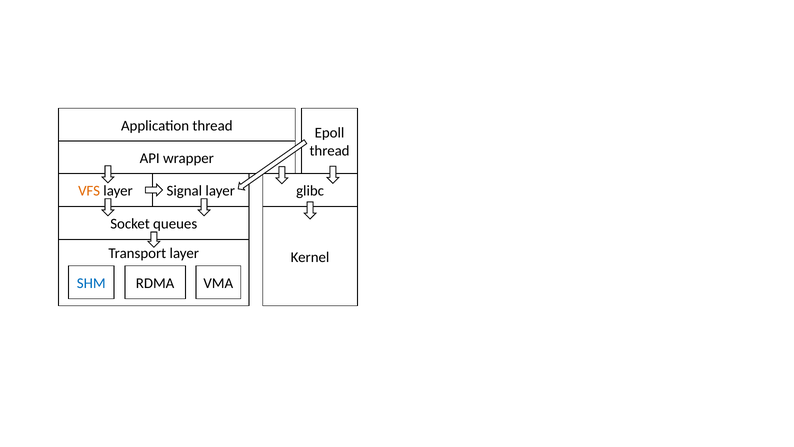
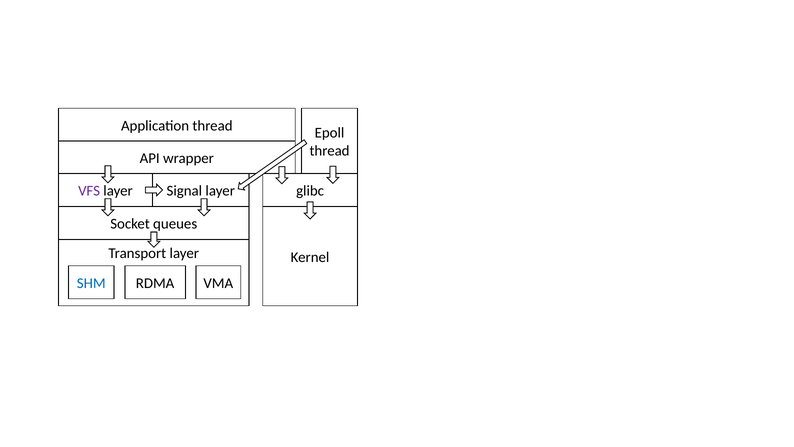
VFS colour: orange -> purple (89, 191)
